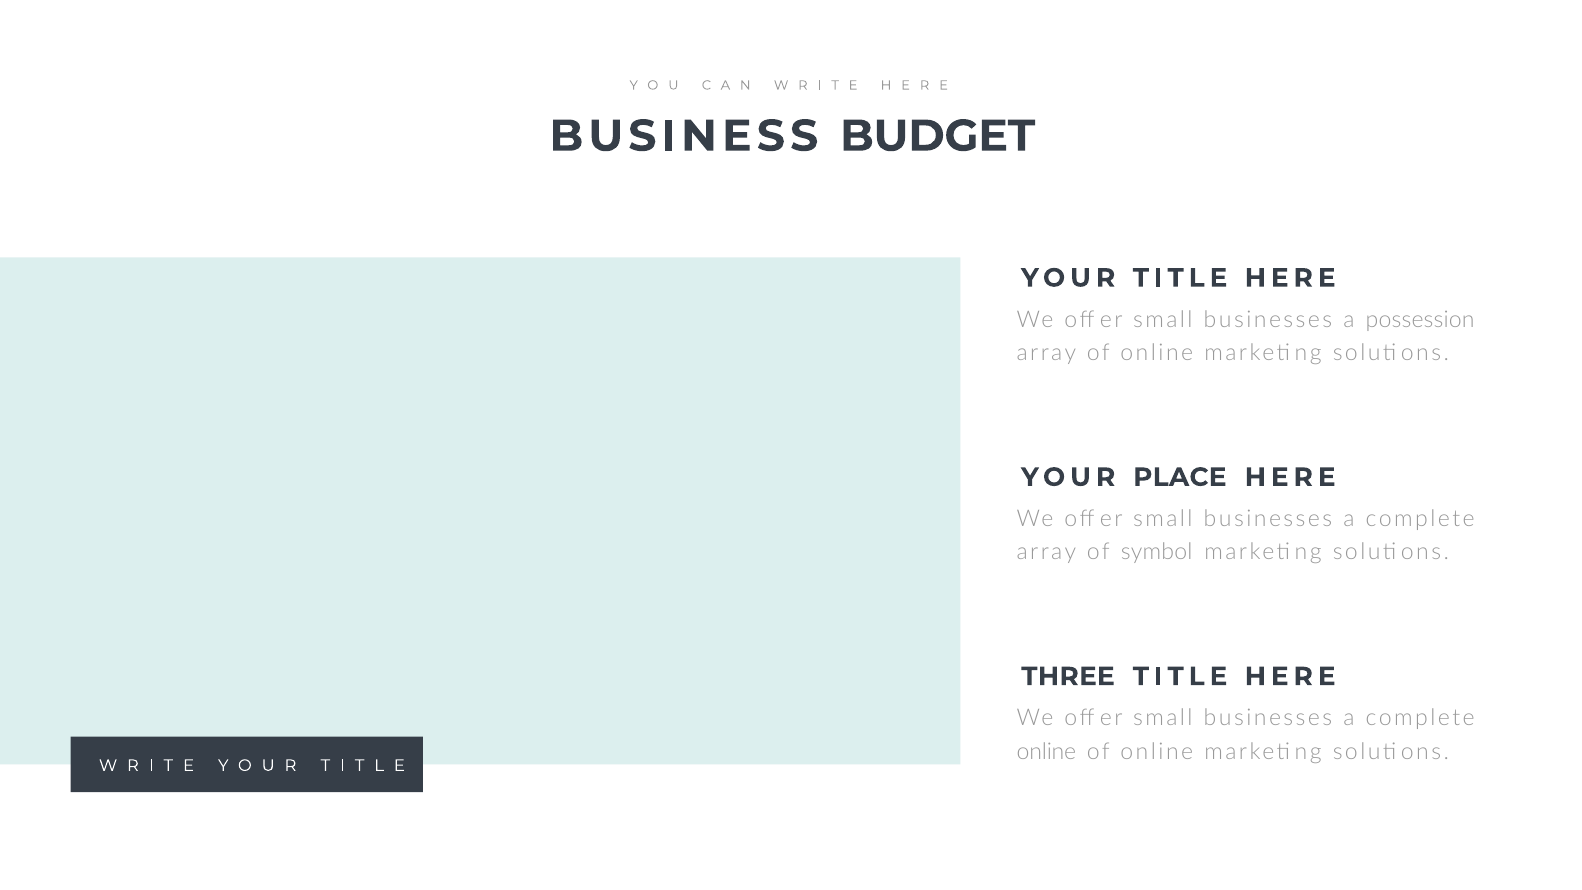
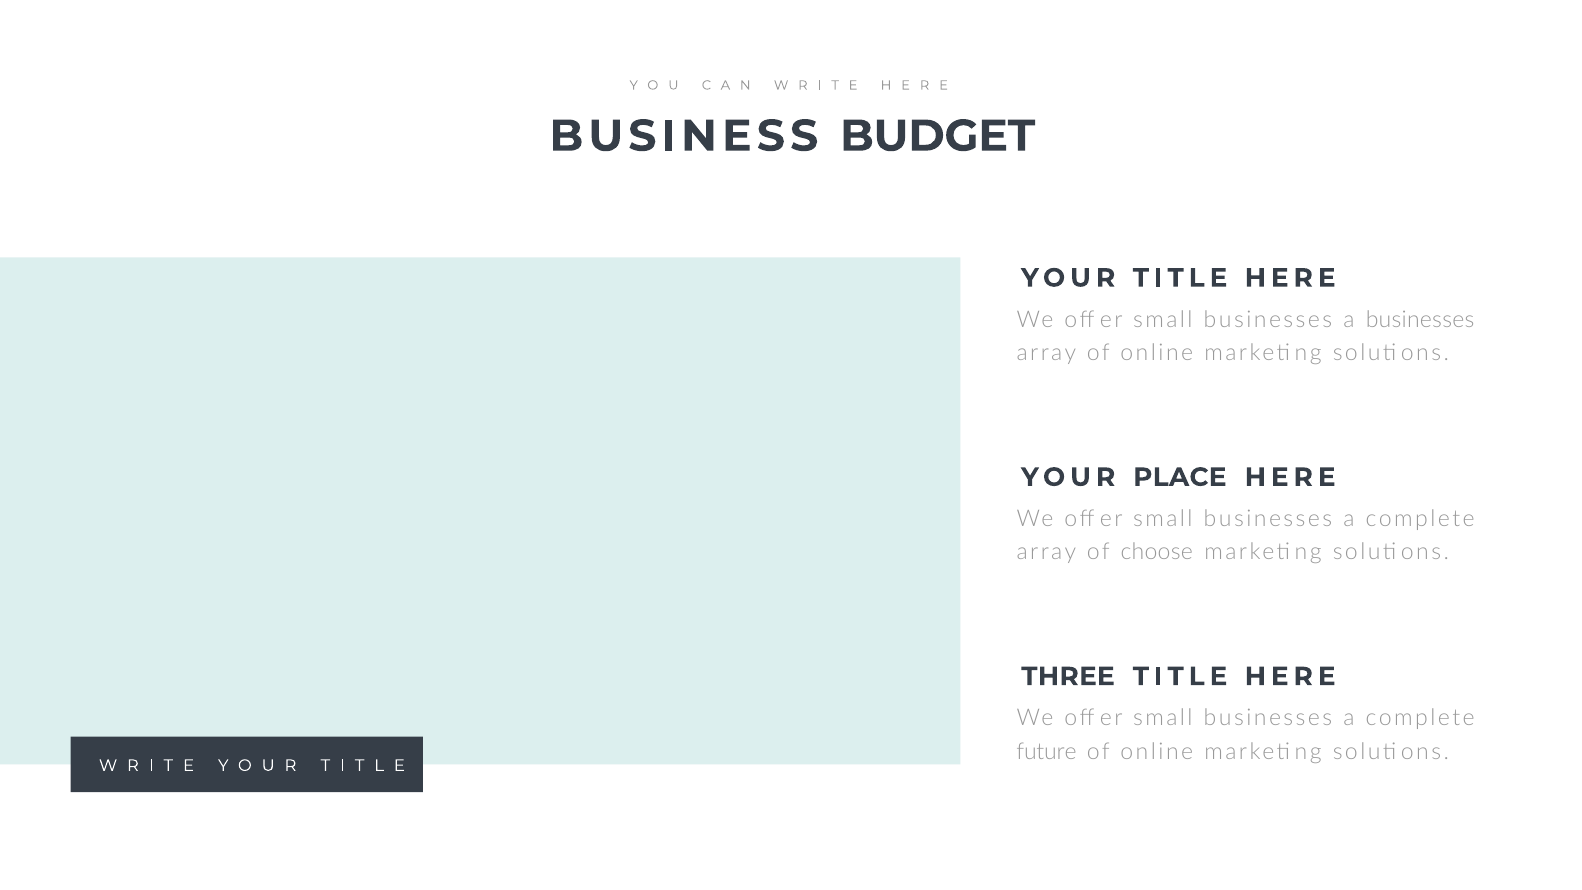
a possession: possession -> businesses (1420, 320)
symbol: symbol -> choose (1157, 552)
online: online -> future (1046, 752)
